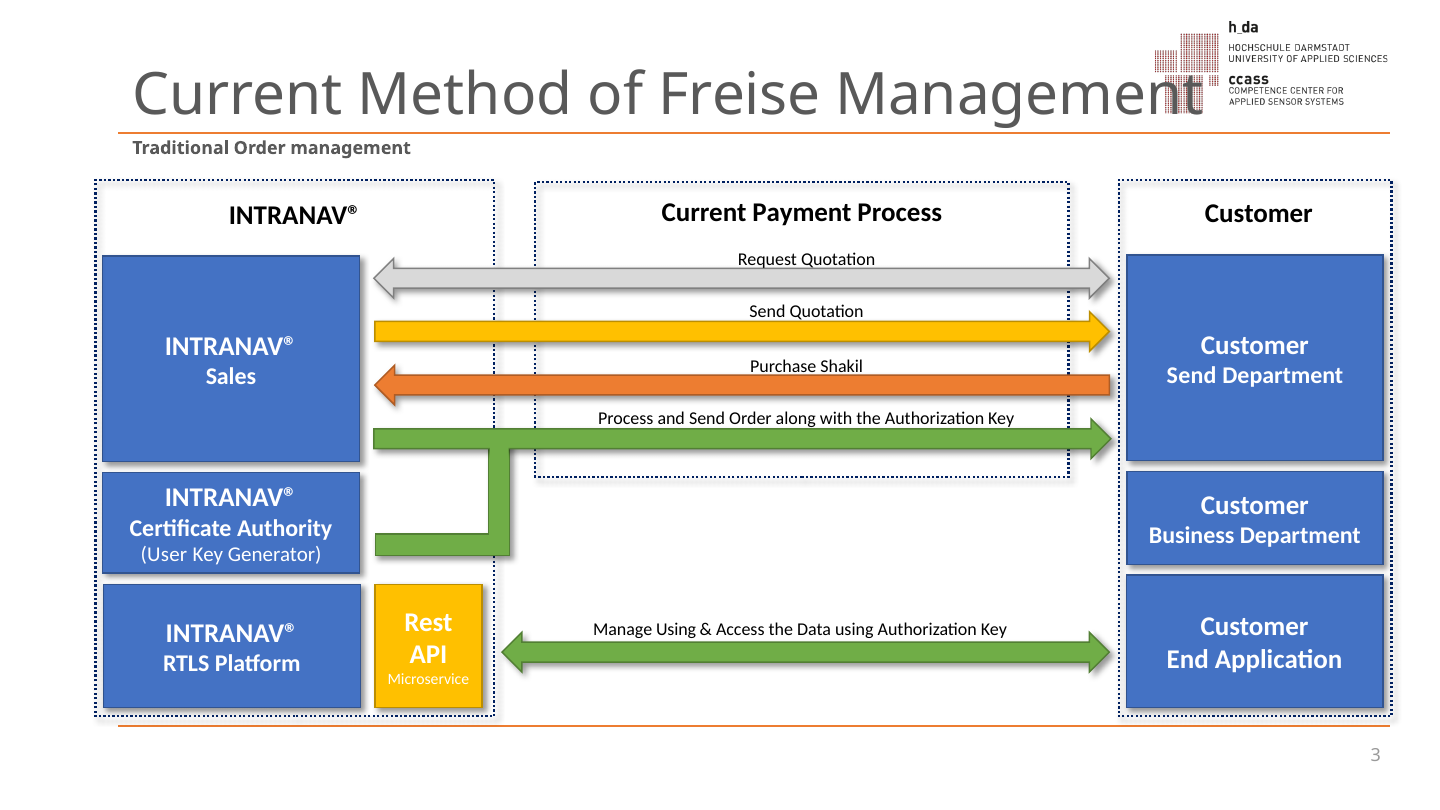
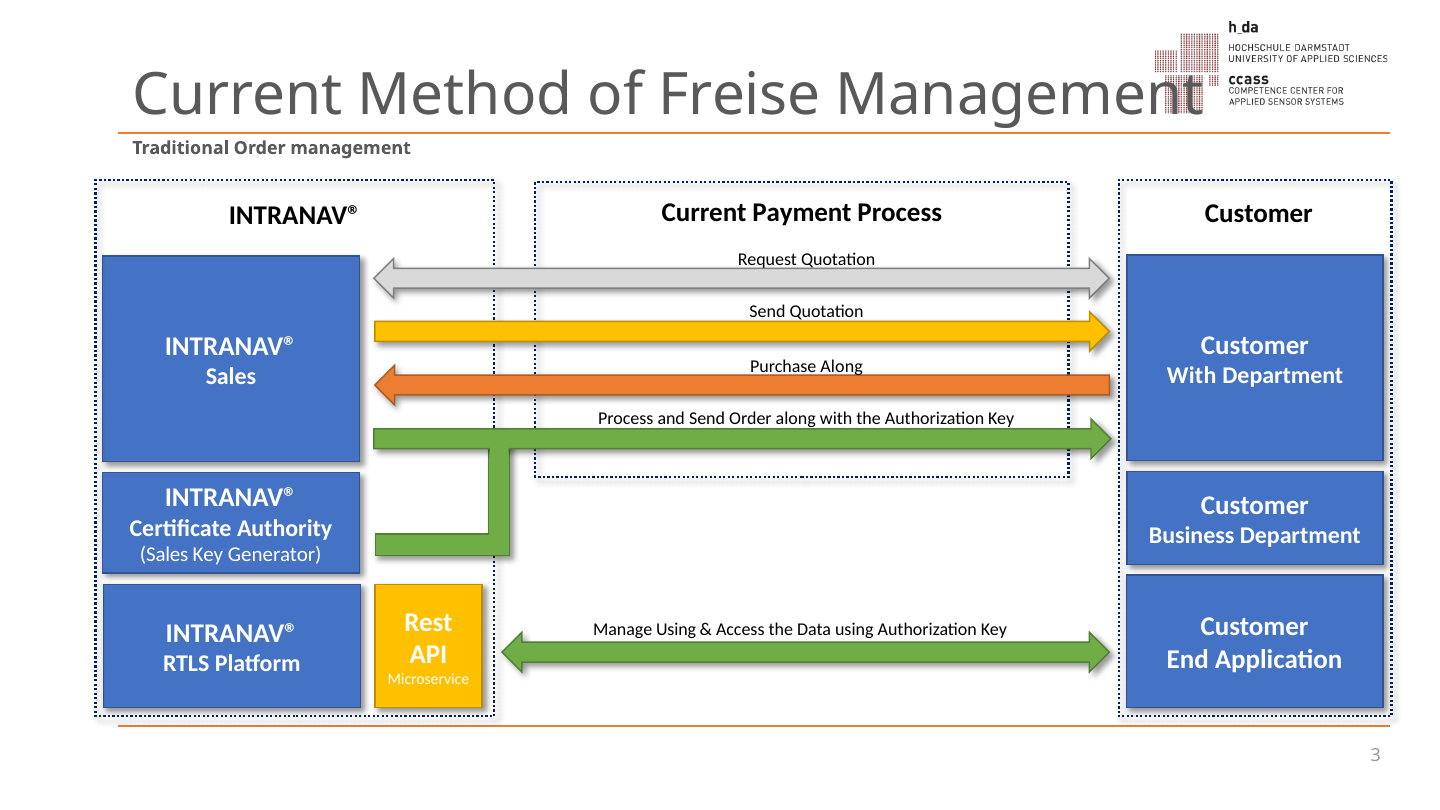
Purchase Shakil: Shakil -> Along (842, 366)
Send: Send -> With (1192, 376)
User: User -> Sales (164, 555)
